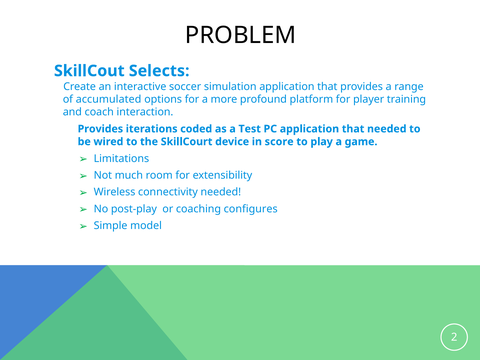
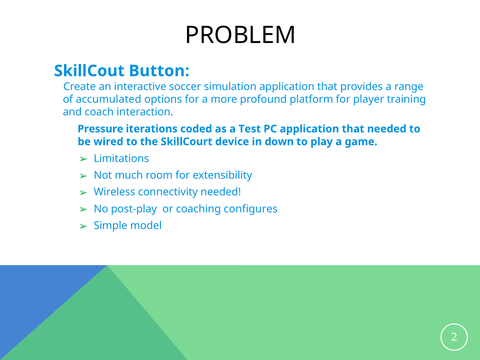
Selects: Selects -> Button (159, 71)
Provides: Provides -> Pressure (100, 129)
score: score -> down (279, 142)
